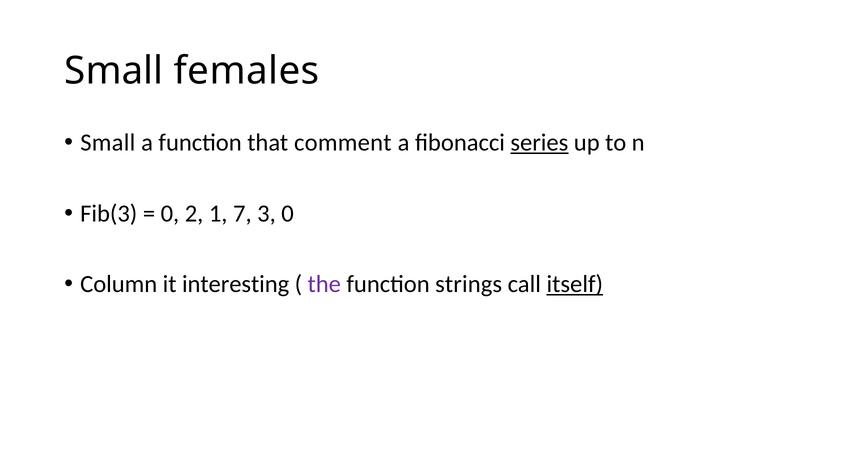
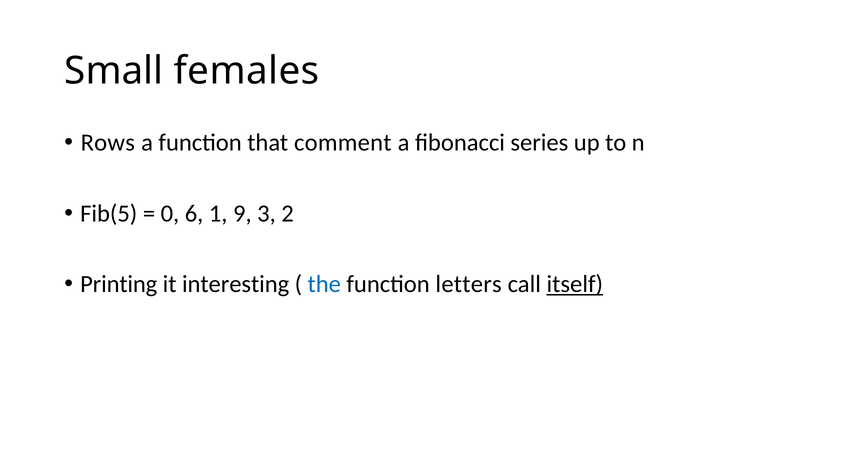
Small: Small -> Rows (108, 143)
series underline: present -> none (539, 143)
Fib(3: Fib(3 -> Fib(5 (109, 213)
2: 2 -> 6 (194, 213)
7: 7 -> 9 (242, 213)
3 0: 0 -> 2 (288, 213)
Column: Column -> Printing (119, 284)
the colour: purple -> blue (324, 284)
strings: strings -> letters (469, 284)
